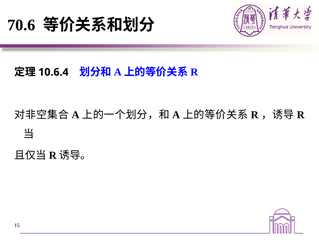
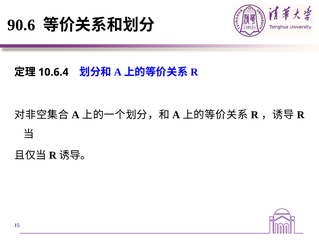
70.6: 70.6 -> 90.6 (21, 25)
